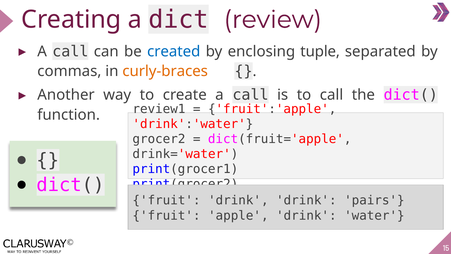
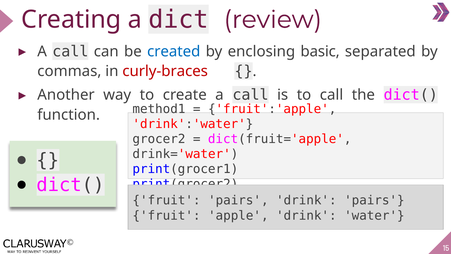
tuple: tuple -> basic (320, 51)
curly-braces colour: orange -> red (165, 71)
review1: review1 -> method1 (159, 109)
fruit drink: drink -> pairs (238, 200)
